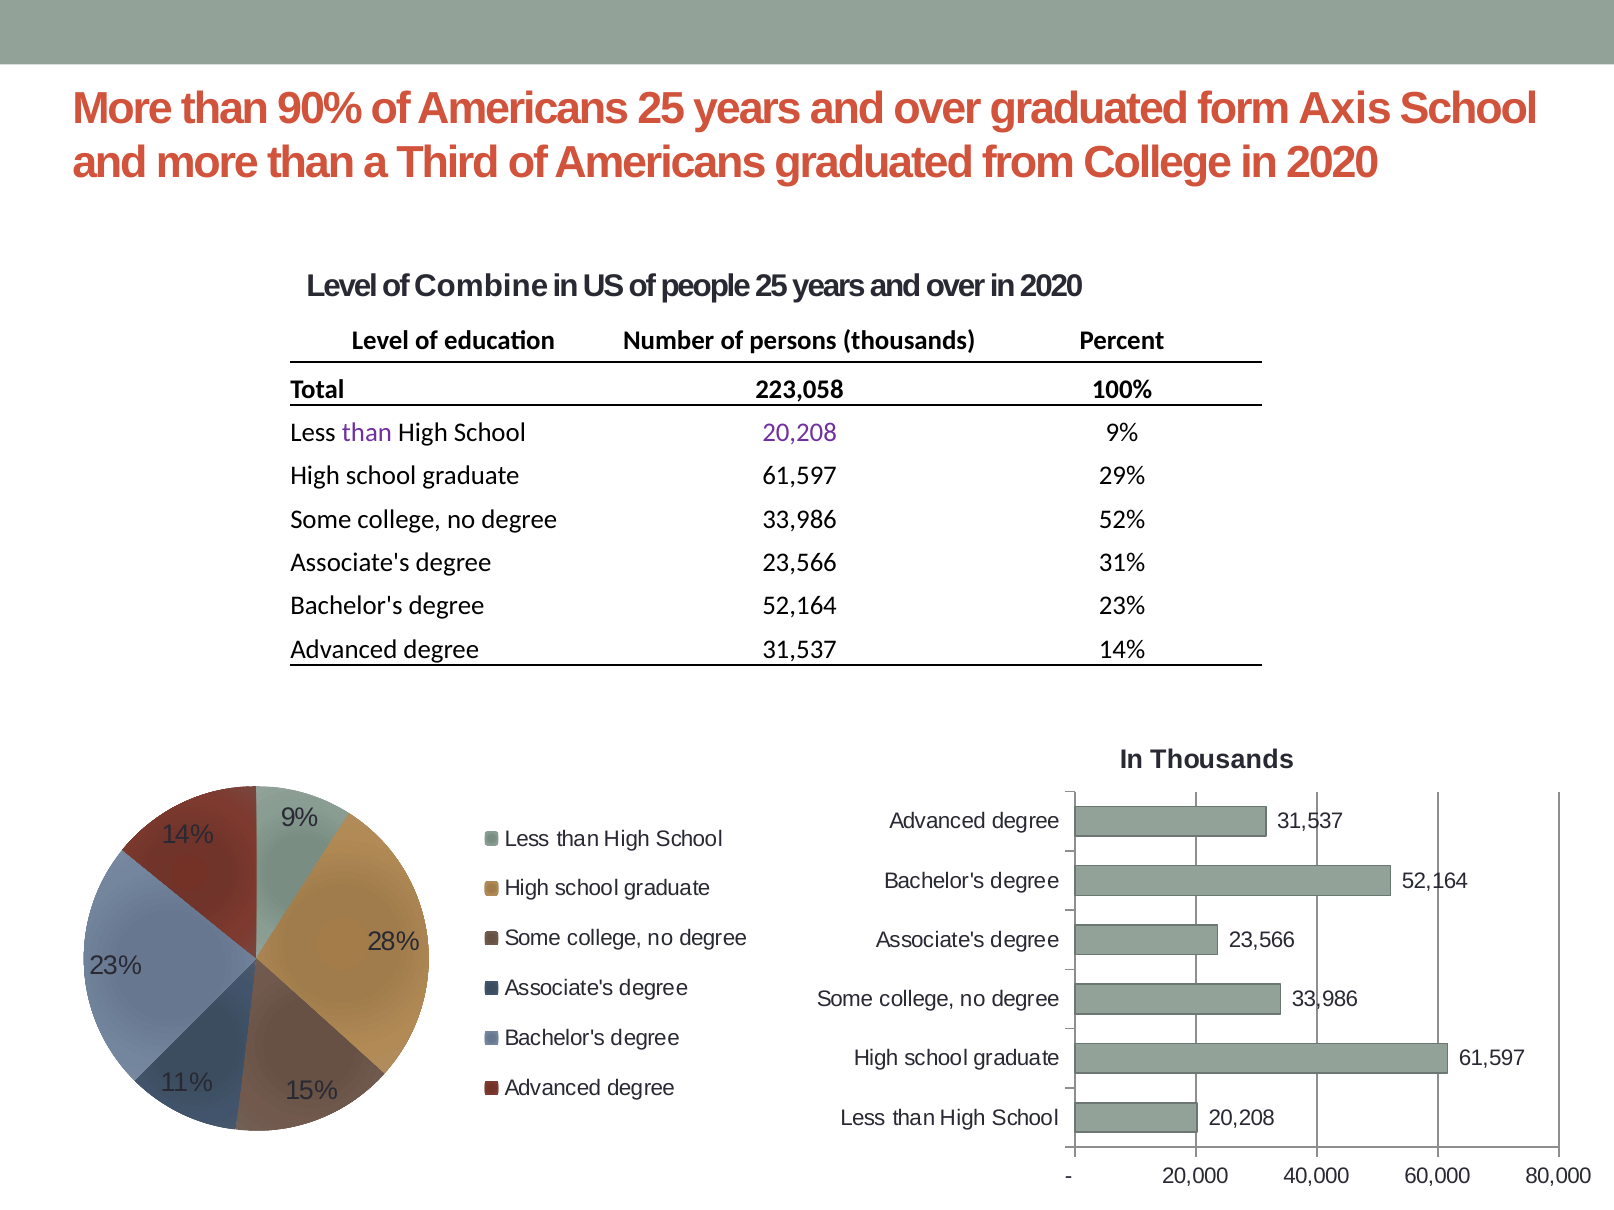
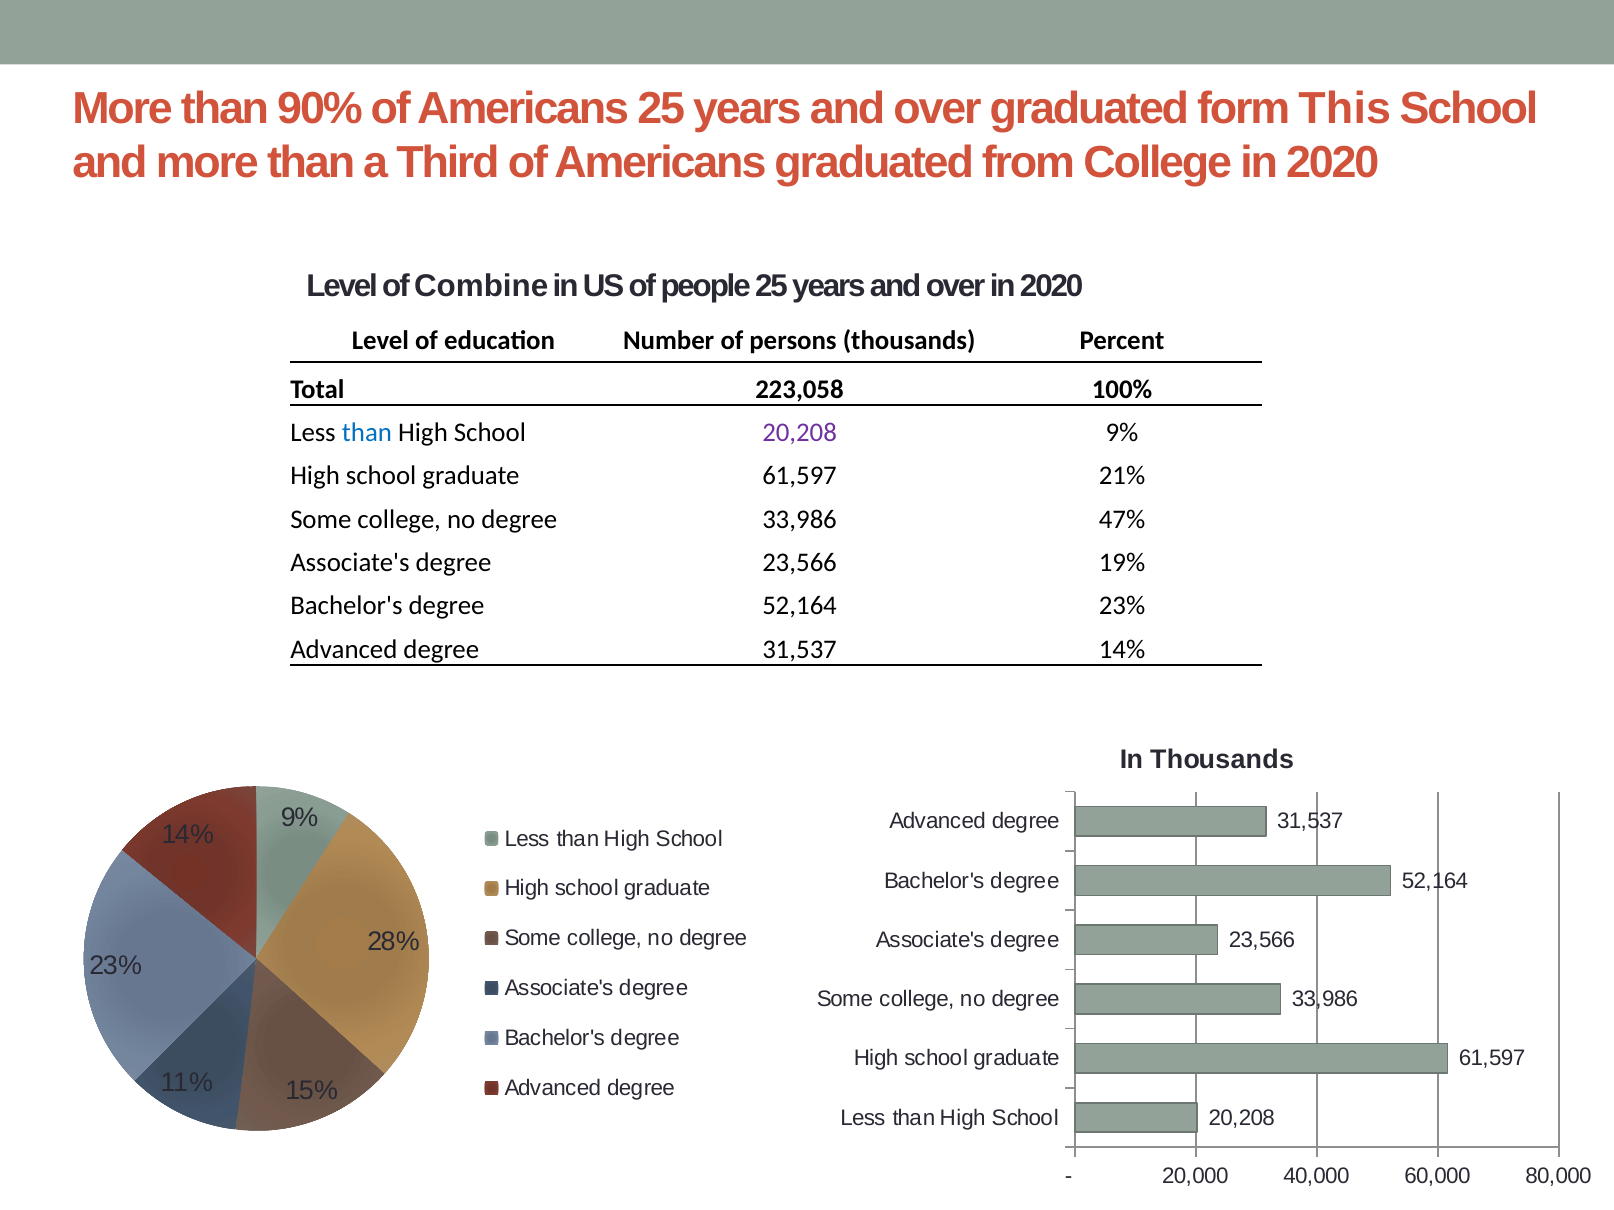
Axis: Axis -> This (1345, 109)
than colour: purple -> blue (367, 433)
29%: 29% -> 21% (1122, 476)
52%: 52% -> 47% (1122, 519)
31%: 31% -> 19% (1122, 563)
